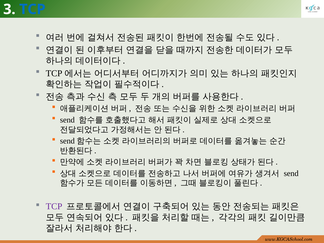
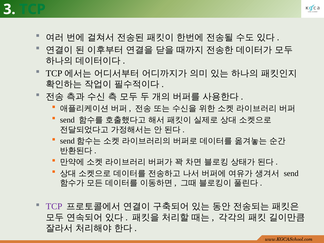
TCP colour: blue -> green (32, 9)
